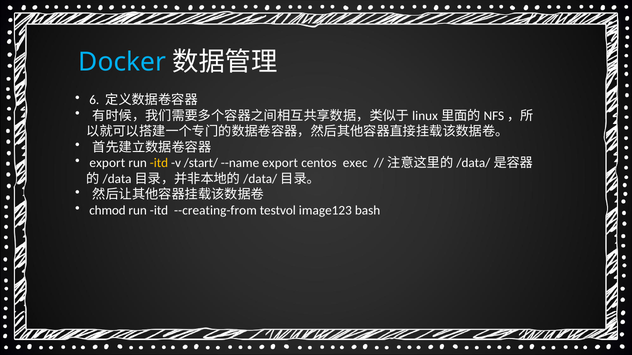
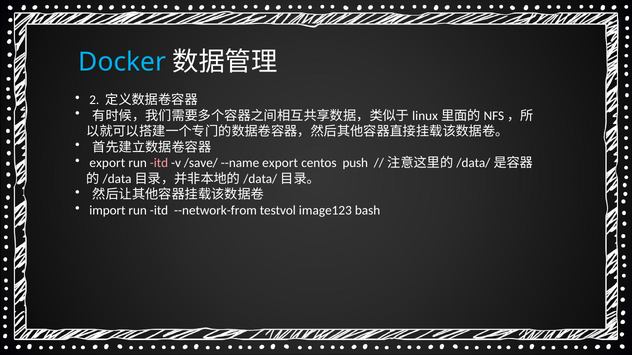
6: 6 -> 2 (94, 100)
itd colour: yellow -> pink (159, 163)
/start/: /start/ -> /save/ (201, 163)
exec: exec -> push (355, 163)
chmod: chmod -> import (107, 211)
--creating-from: --creating-from -> --network-from (215, 211)
